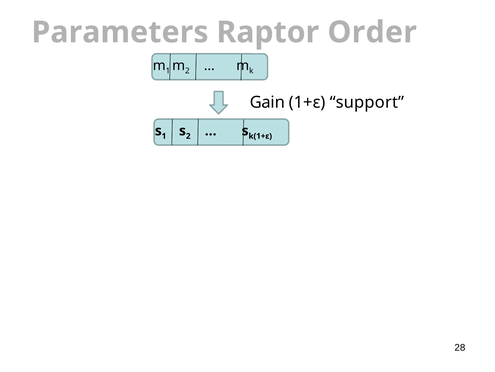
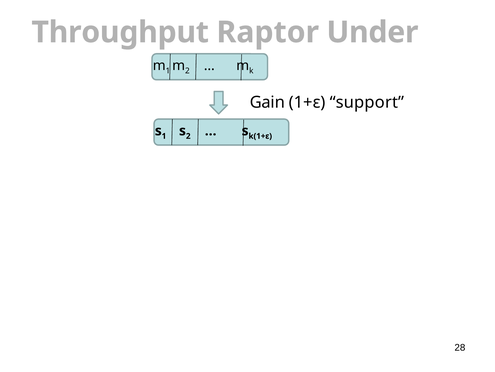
Parameters: Parameters -> Throughput (120, 32)
Order: Order -> Under (372, 32)
